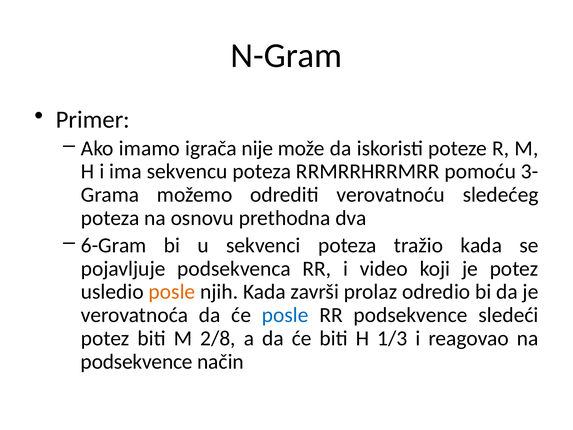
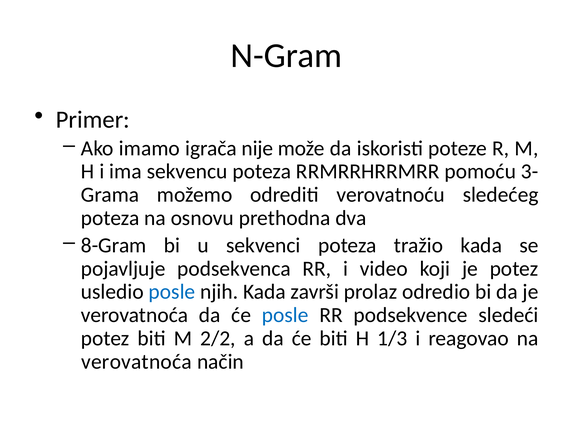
6-Gram: 6-Gram -> 8-Gram (114, 245)
posle colour: orange -> blue (172, 292)
2/8: 2/8 -> 2/2 (218, 338)
podsekvence: podsekvence -> verovatnoća (136, 361)
